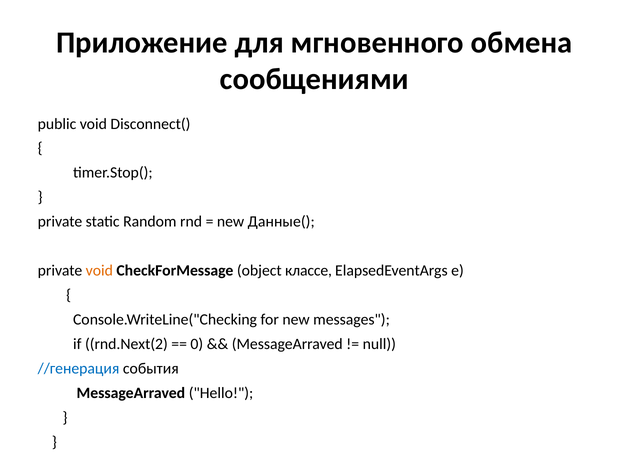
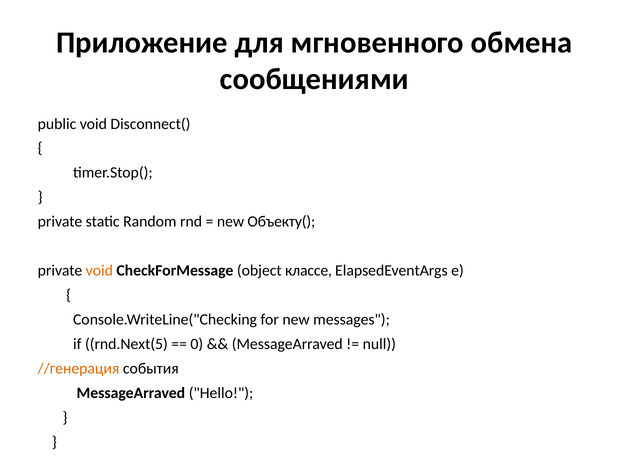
Данные(: Данные( -> Объекту( (281, 222)
rnd.Next(2: rnd.Next(2 -> rnd.Next(5 (126, 344)
//генерация colour: blue -> orange (79, 368)
